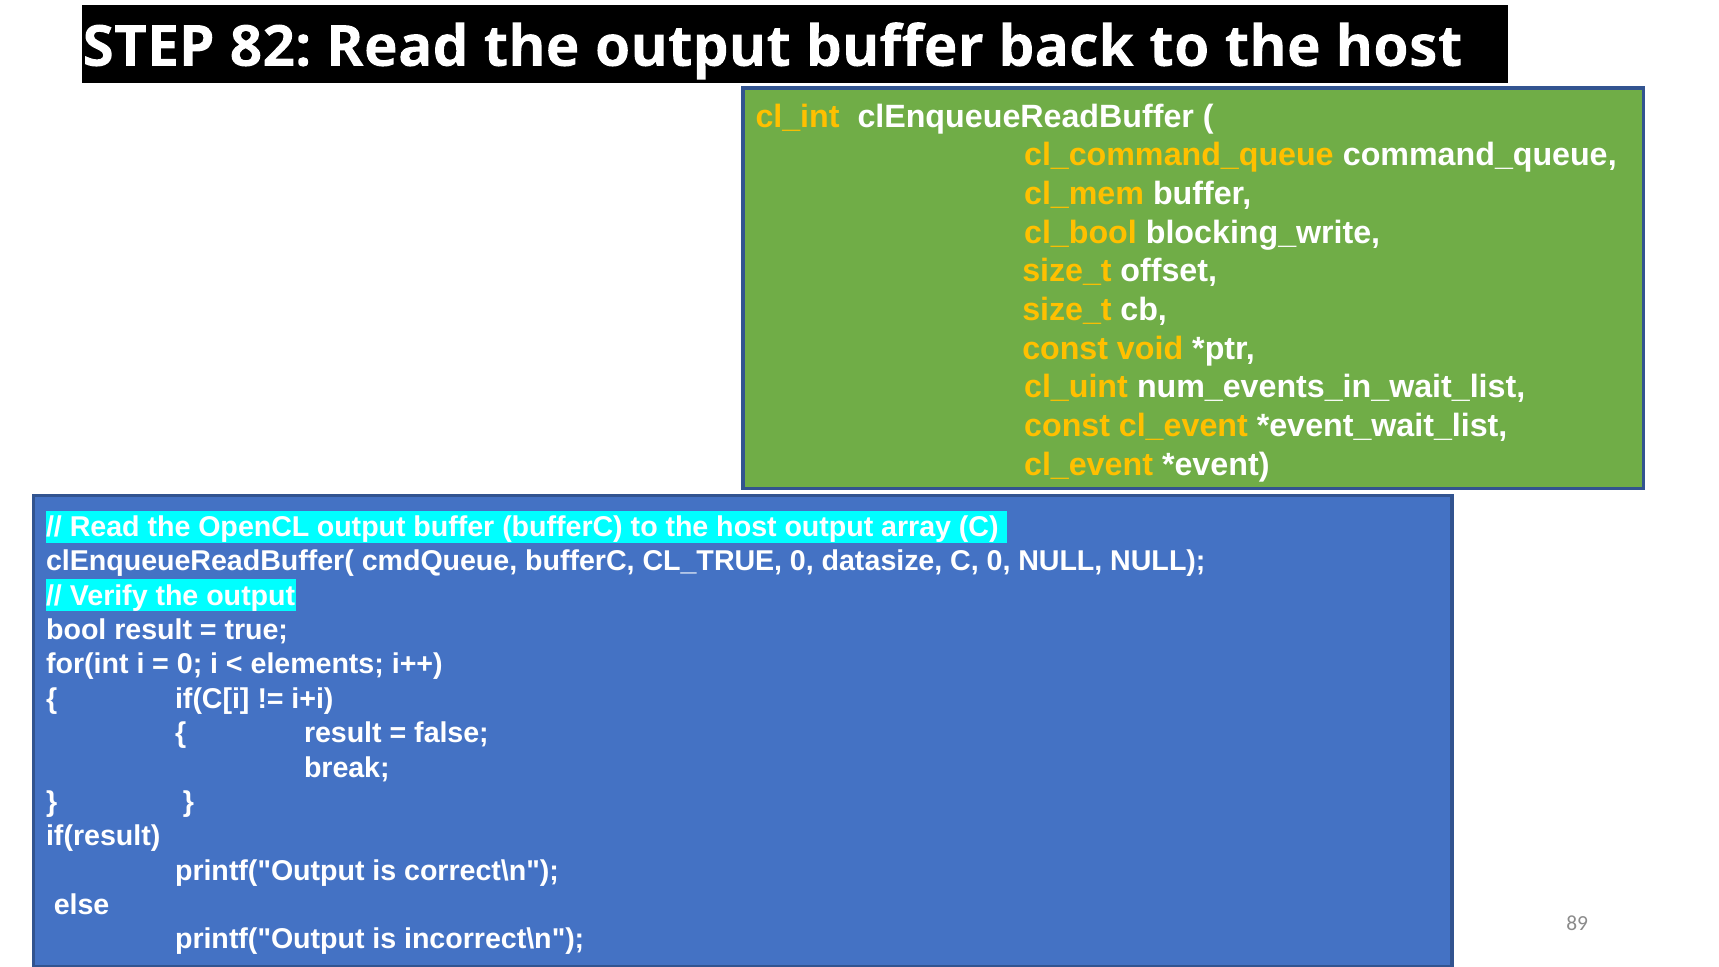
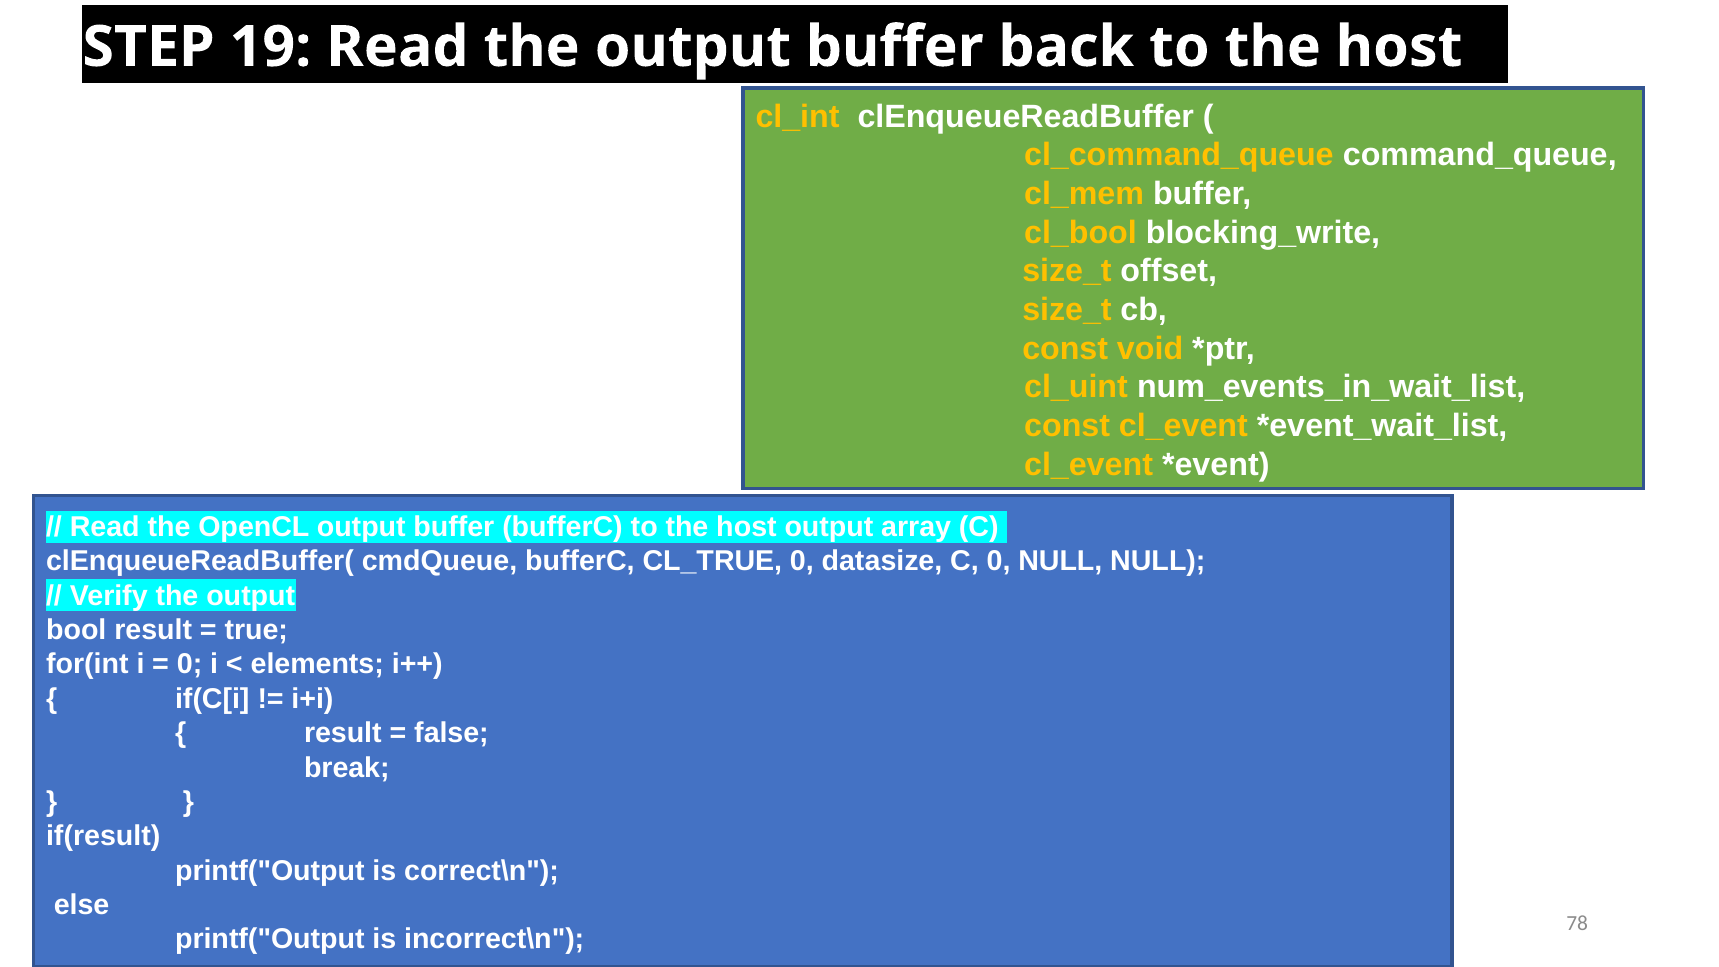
82: 82 -> 19 (270, 47)
89: 89 -> 78 (1577, 923)
